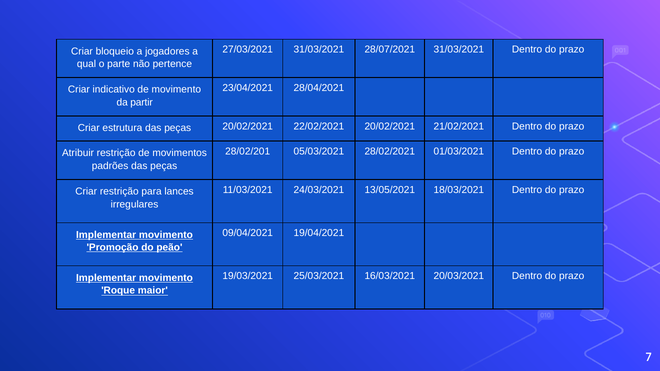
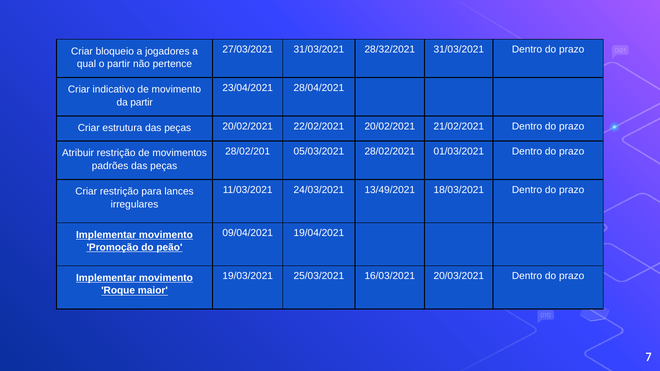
28/07/2021: 28/07/2021 -> 28/32/2021 (390, 50)
o parte: parte -> partir (119, 64)
13/05/2021: 13/05/2021 -> 13/49/2021 (390, 190)
